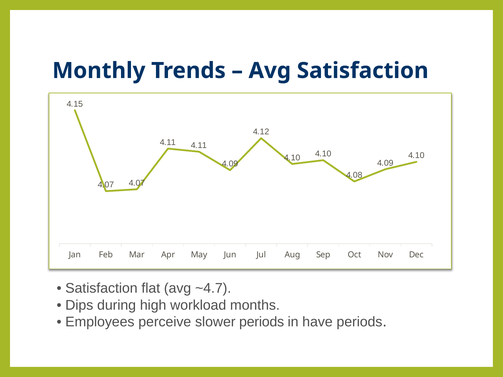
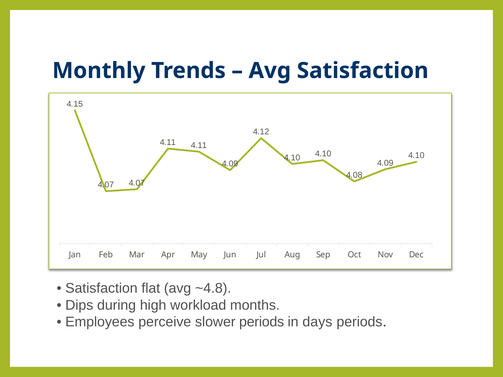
~4.7: ~4.7 -> ~4.8 (213, 288)
have: have -> days (317, 322)
